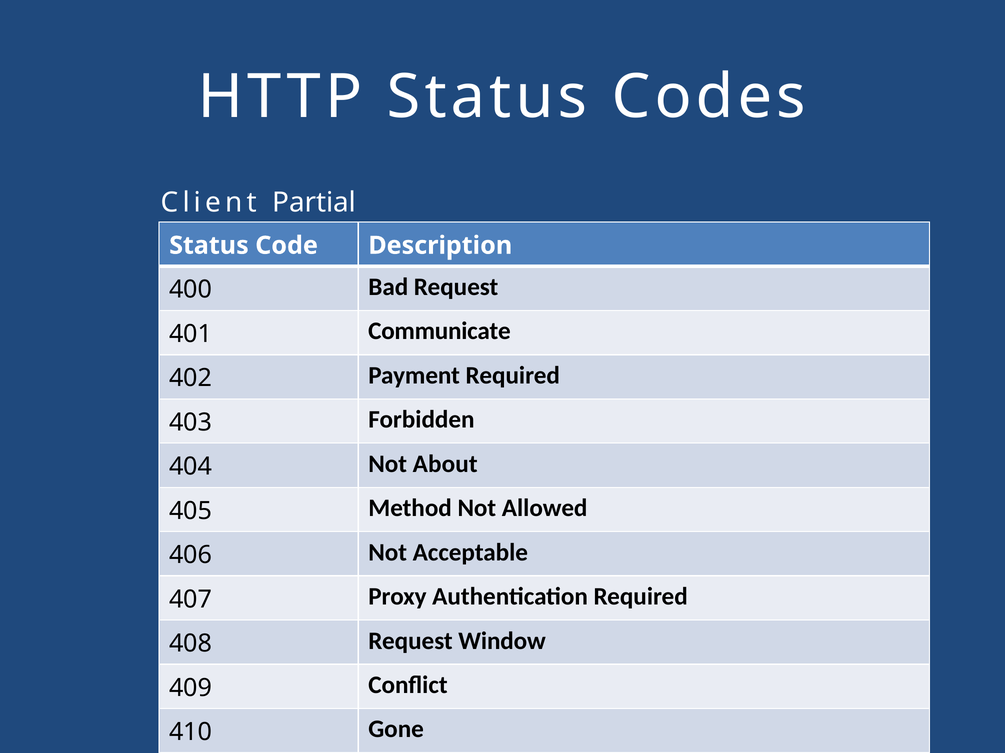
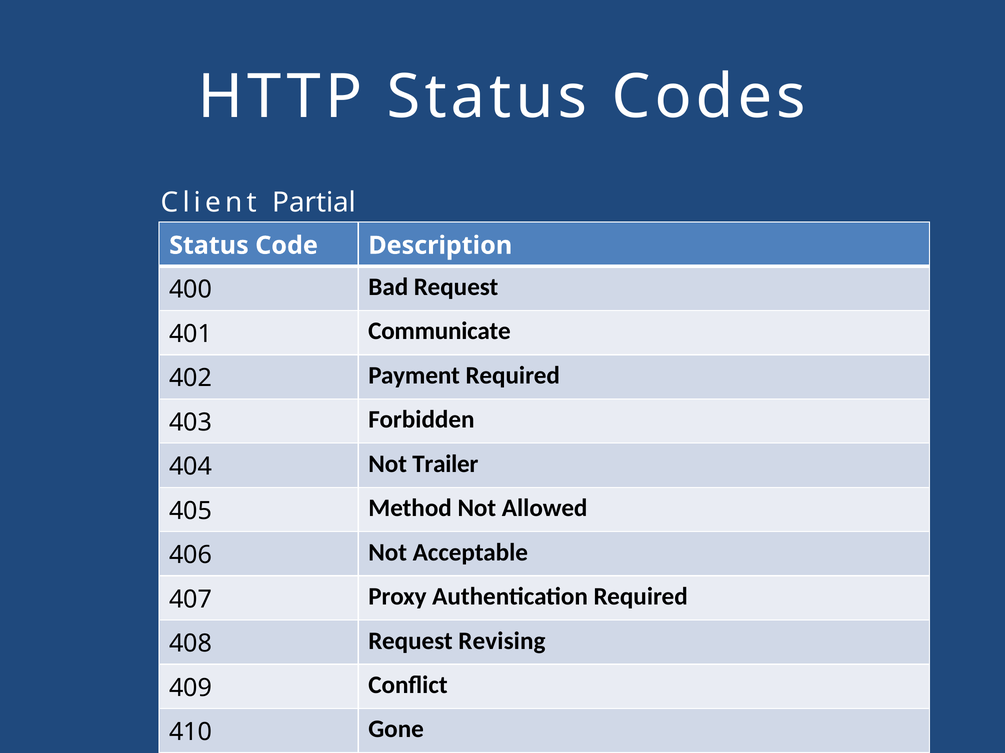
About: About -> Trailer (445, 464)
Window: Window -> Revising (502, 641)
